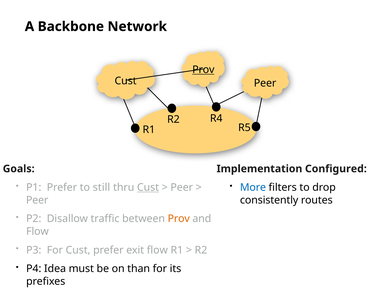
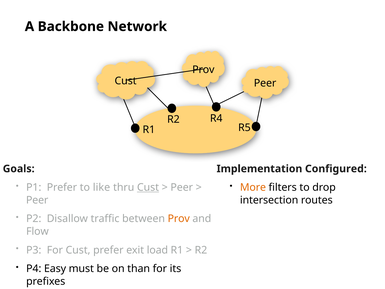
Prov underline: present -> none (203, 70)
still: still -> like (101, 187)
More colour: blue -> orange (253, 187)
consistently: consistently -> intersection (269, 200)
exit flow: flow -> load (157, 250)
Idea: Idea -> Easy (55, 269)
